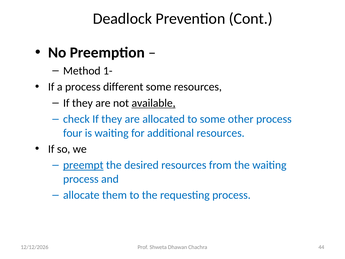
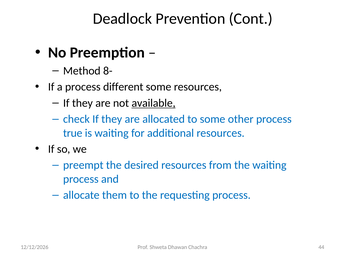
1-: 1- -> 8- (108, 71)
four: four -> true (73, 133)
preempt underline: present -> none (83, 165)
